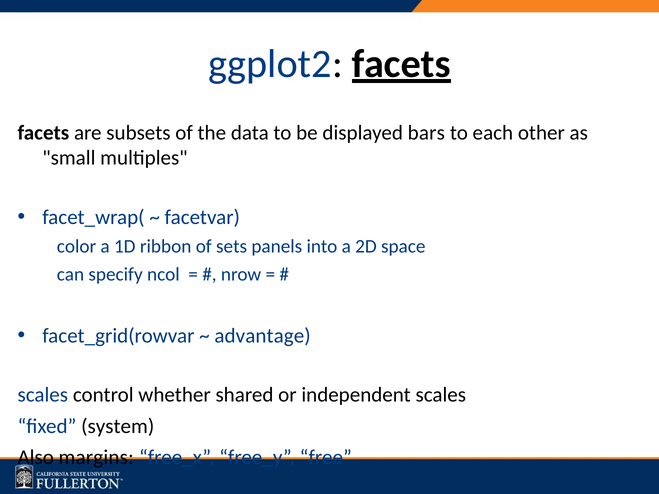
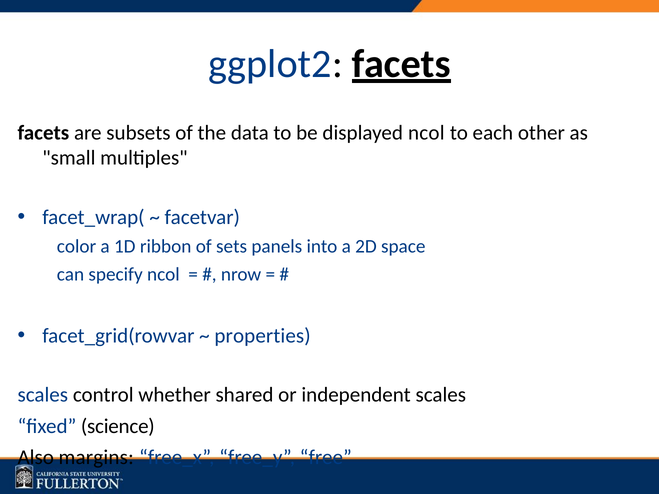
displayed bars: bars -> ncol (426, 133)
advantage: advantage -> properties (263, 336)
system: system -> science (118, 426)
